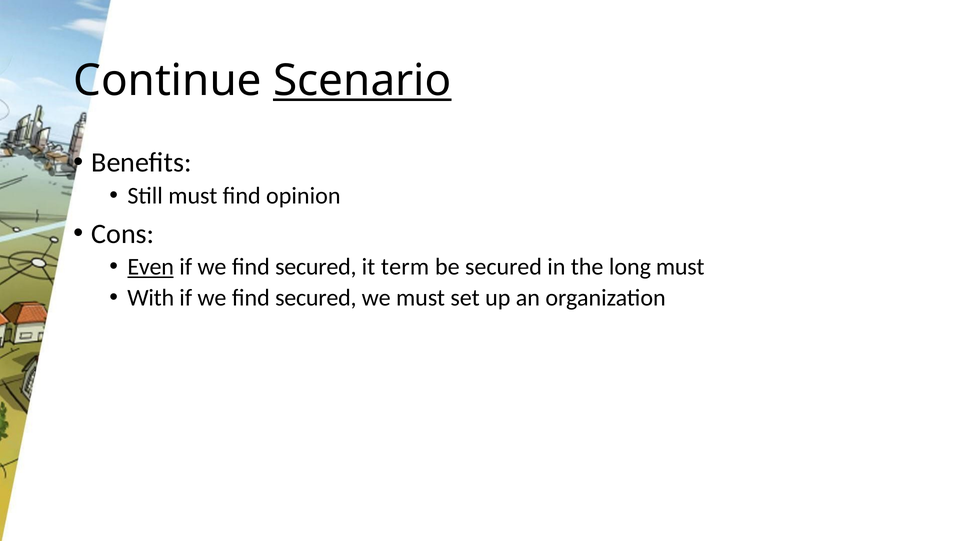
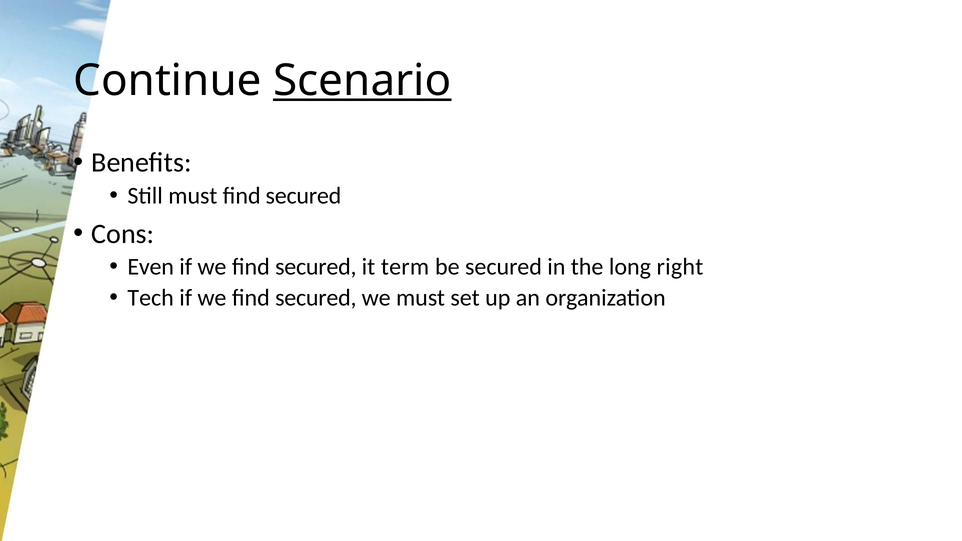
must find opinion: opinion -> secured (303, 196)
Even underline: present -> none (151, 267)
long must: must -> right (680, 267)
With: With -> Tech (151, 298)
